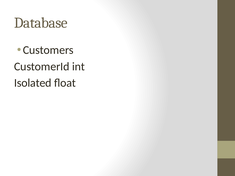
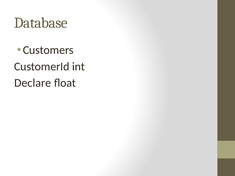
Isolated: Isolated -> Declare (33, 83)
